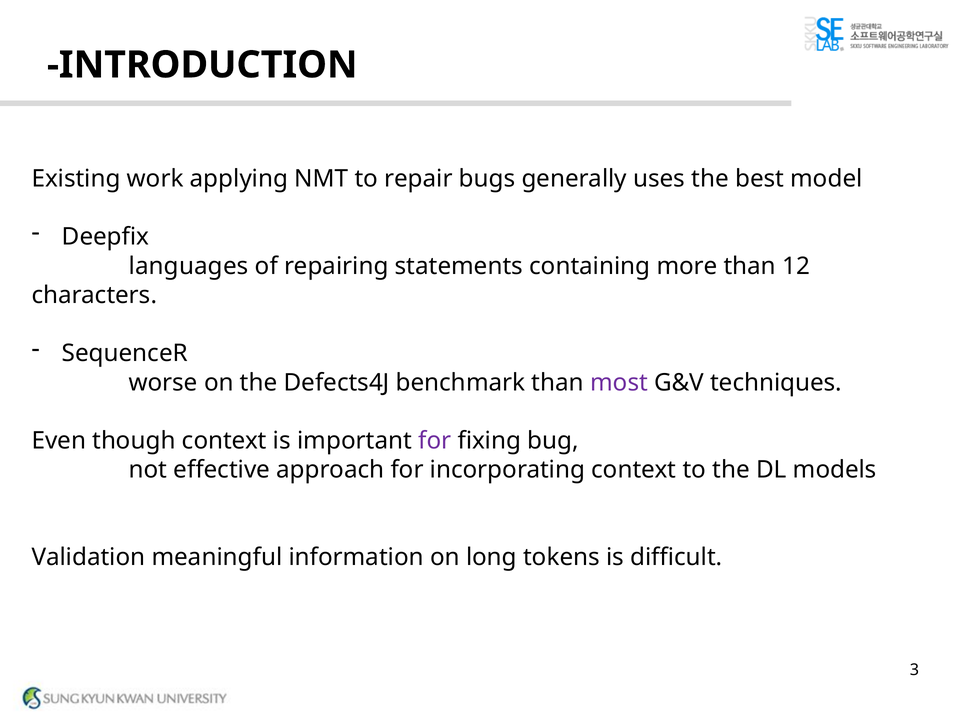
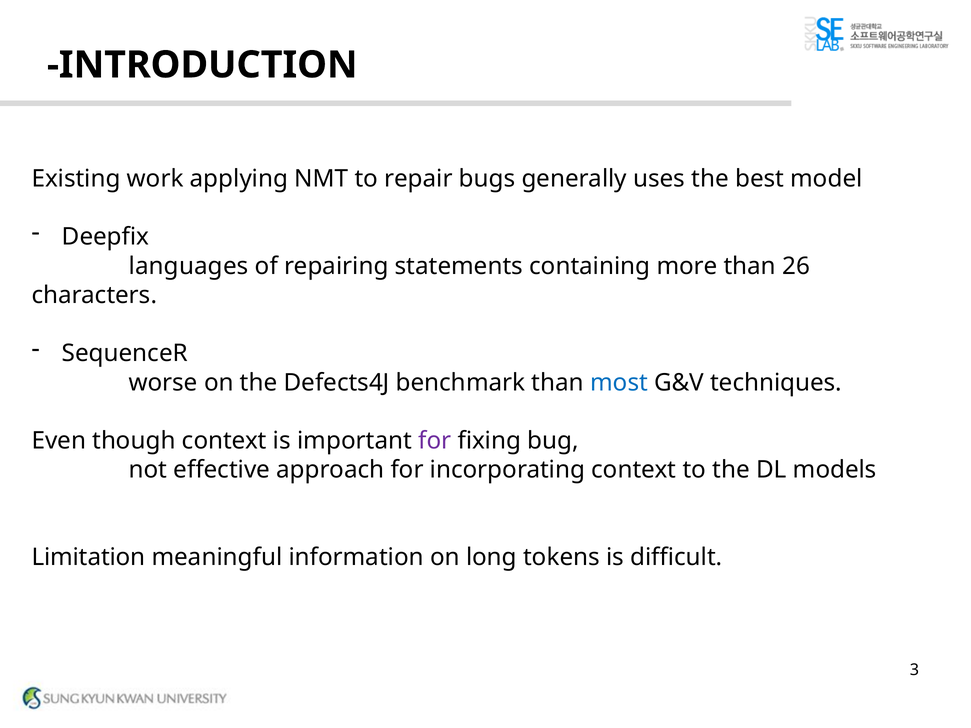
12: 12 -> 26 (796, 266)
most colour: purple -> blue (619, 383)
Validation: Validation -> Limitation (89, 557)
